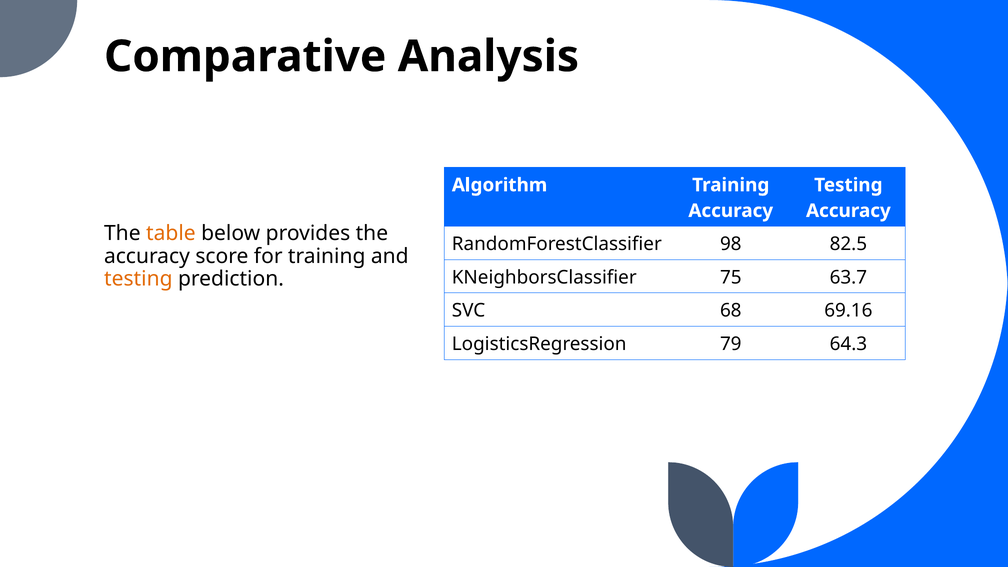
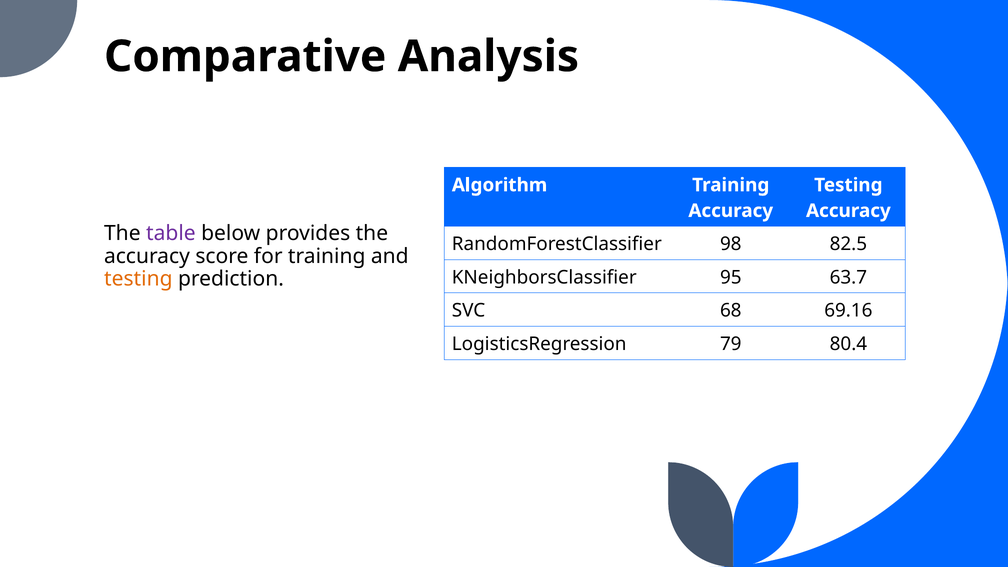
table colour: orange -> purple (171, 233)
75: 75 -> 95 (731, 277)
64.3: 64.3 -> 80.4 (848, 344)
